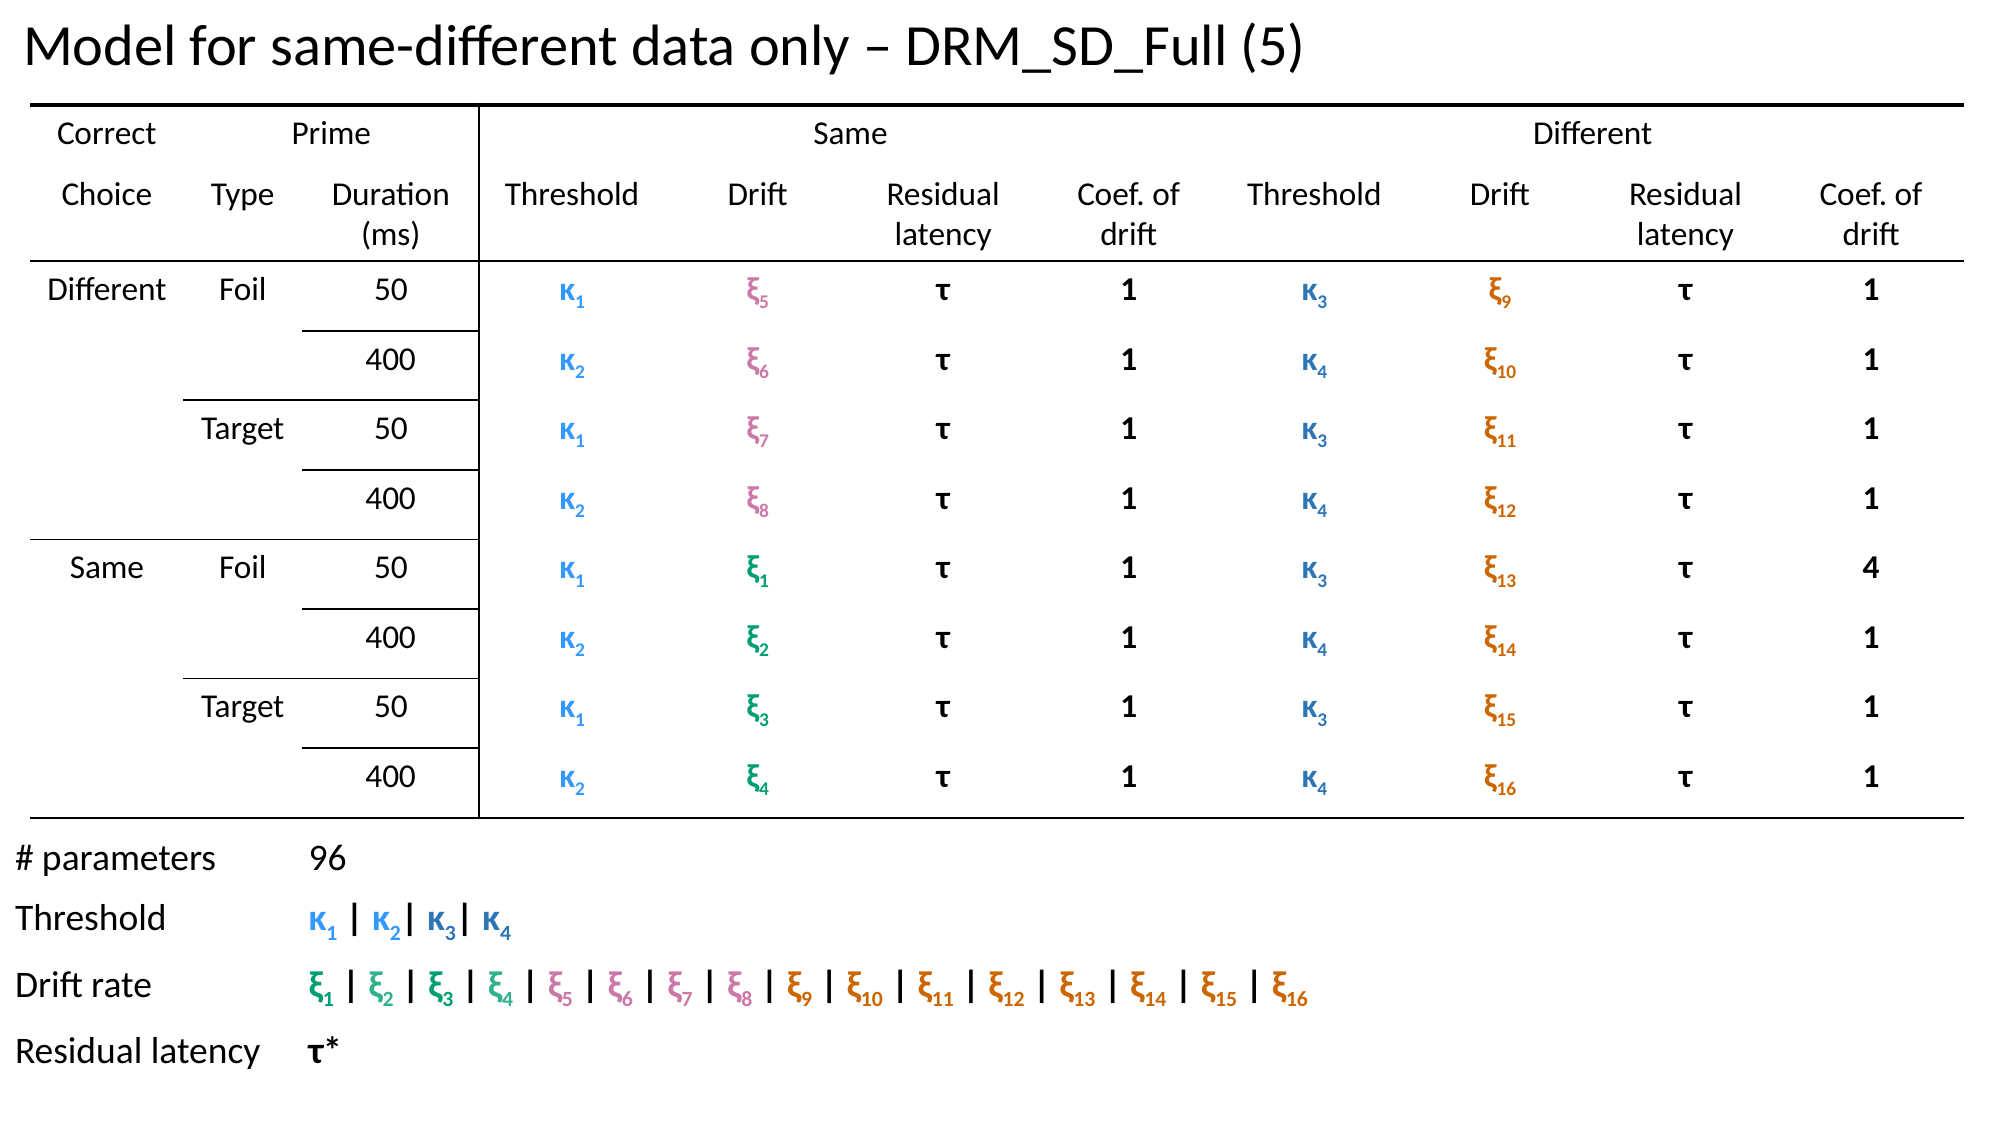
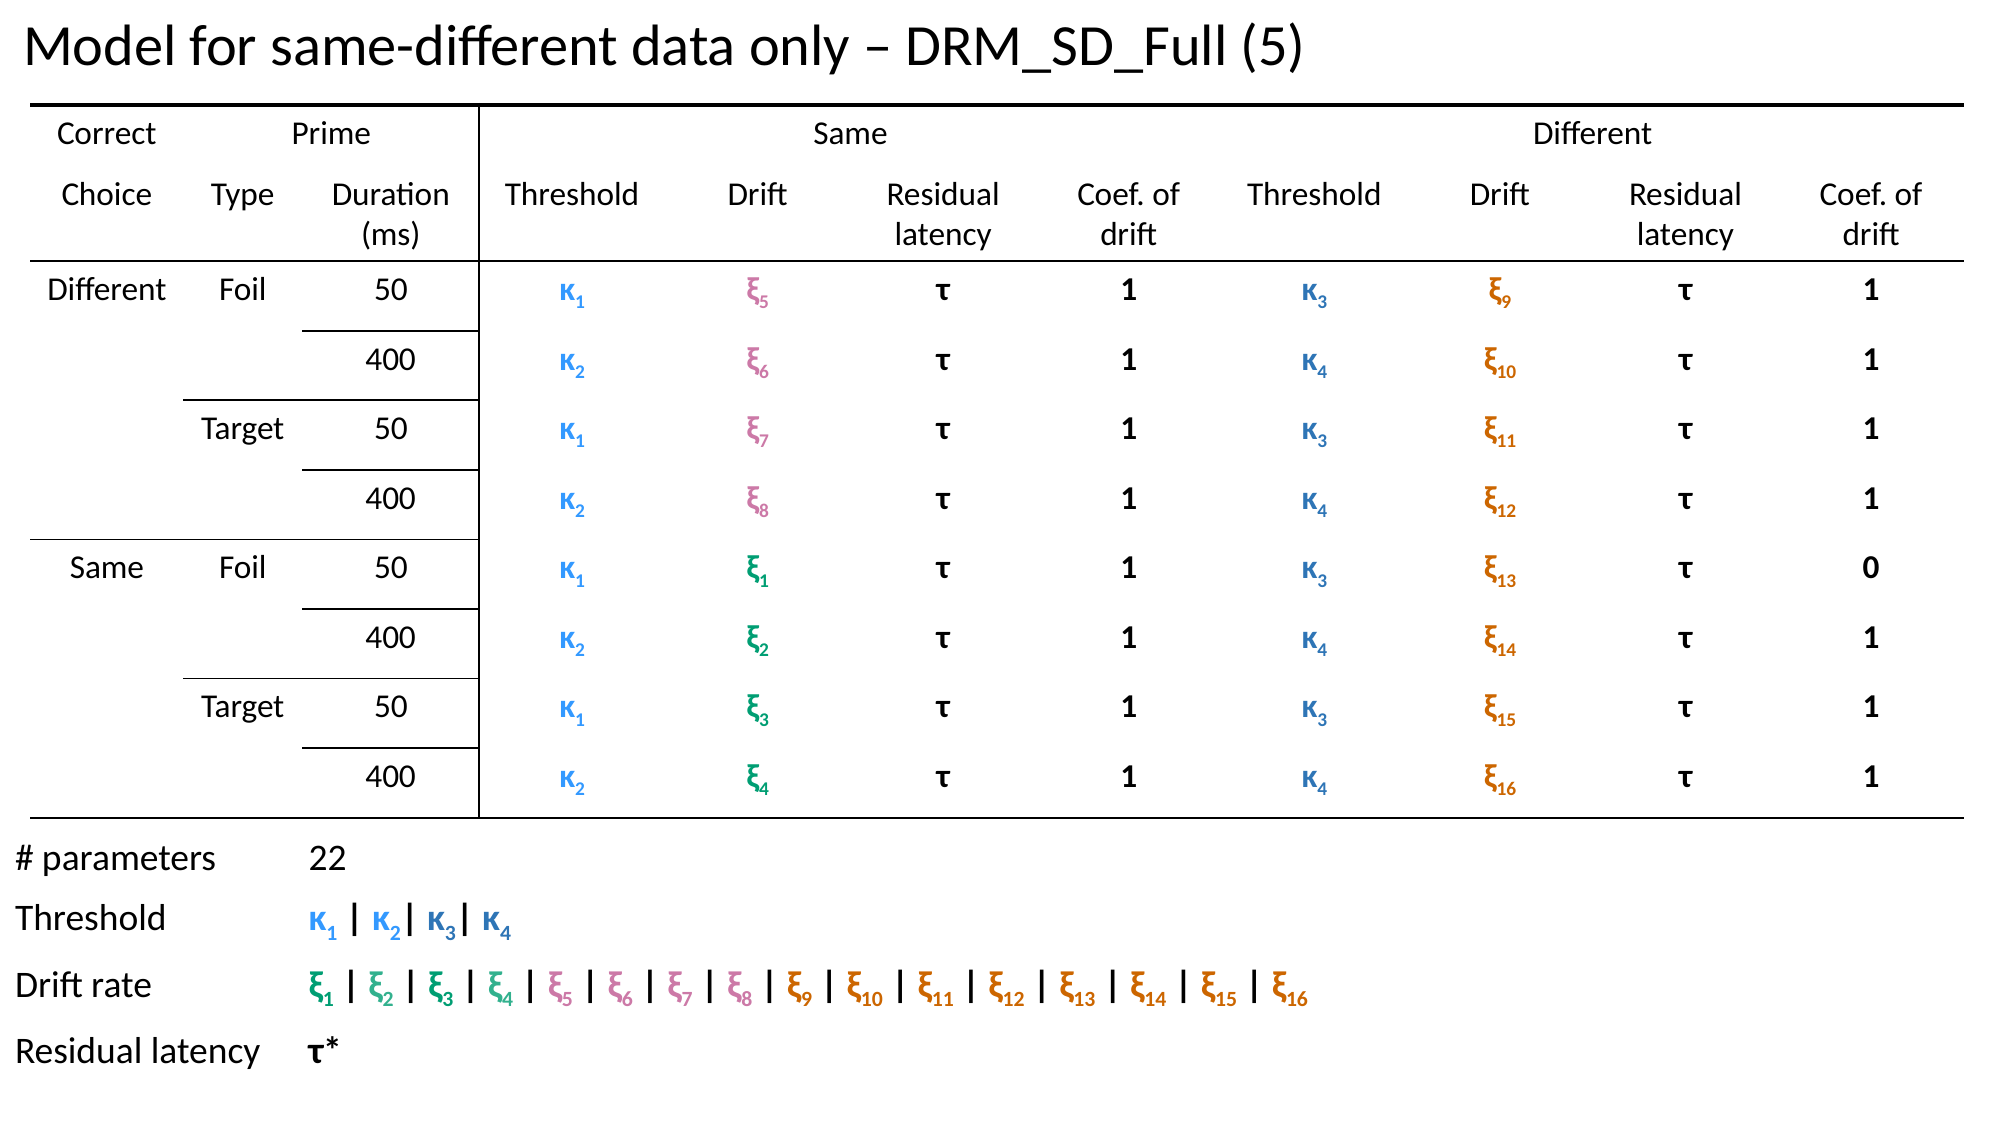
τ 4: 4 -> 0 (1871, 568)
96: 96 -> 22 (328, 859)
